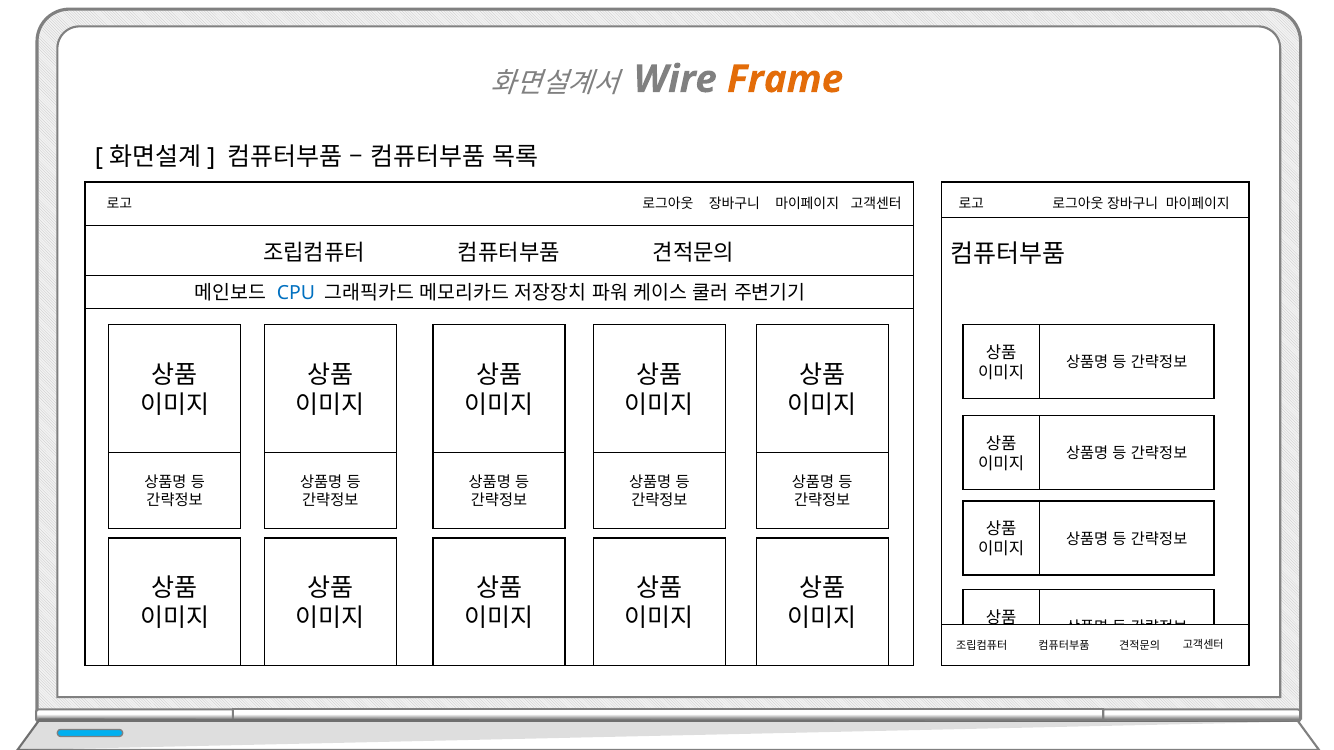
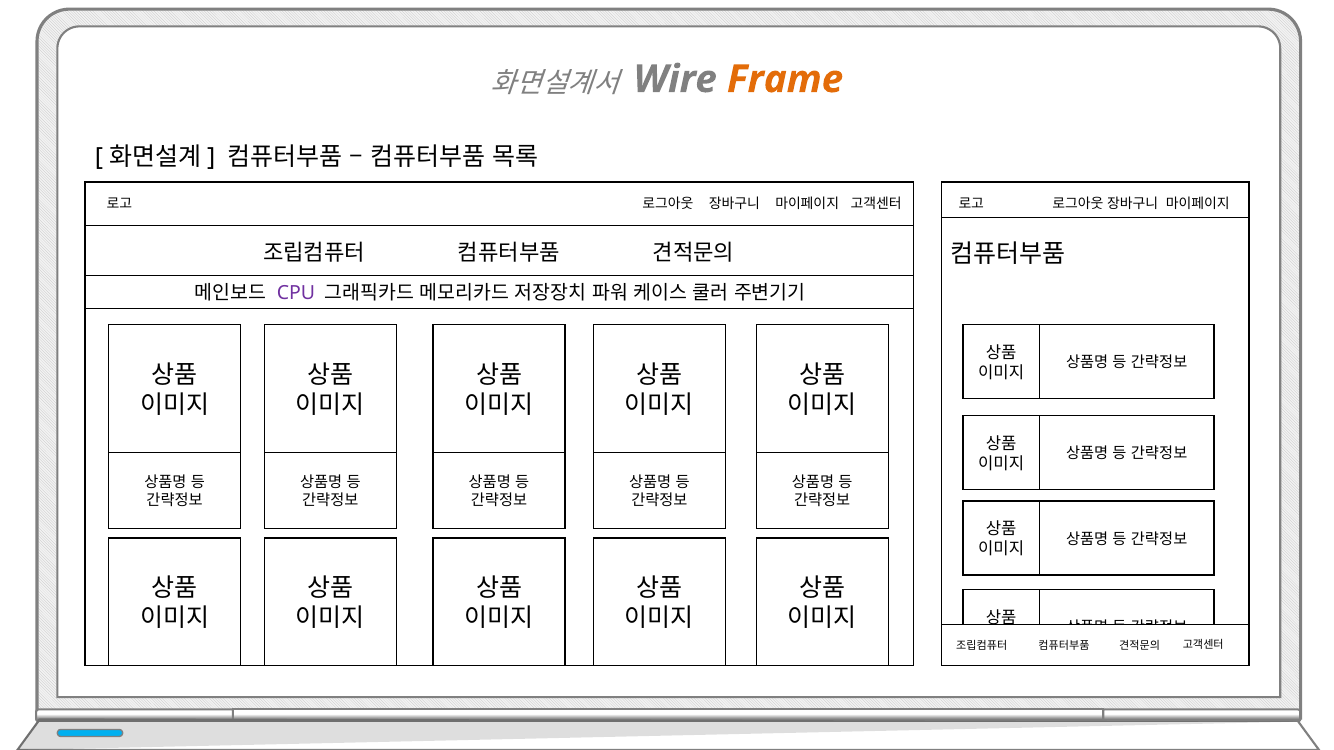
CPU colour: blue -> purple (296, 293)
